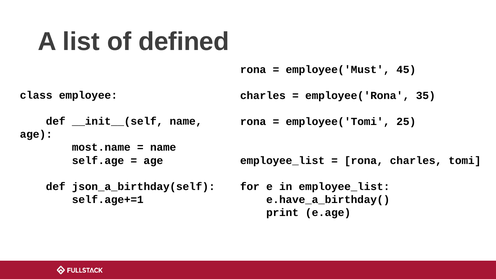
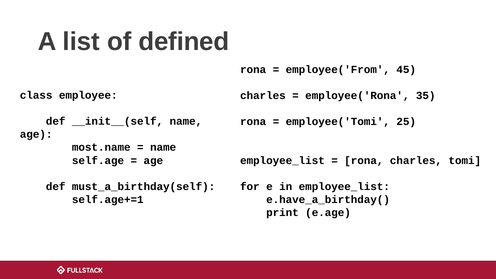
employee('Must: employee('Must -> employee('From (338, 69)
json_a_birthday(self: json_a_birthday(self -> must_a_birthday(self (144, 186)
